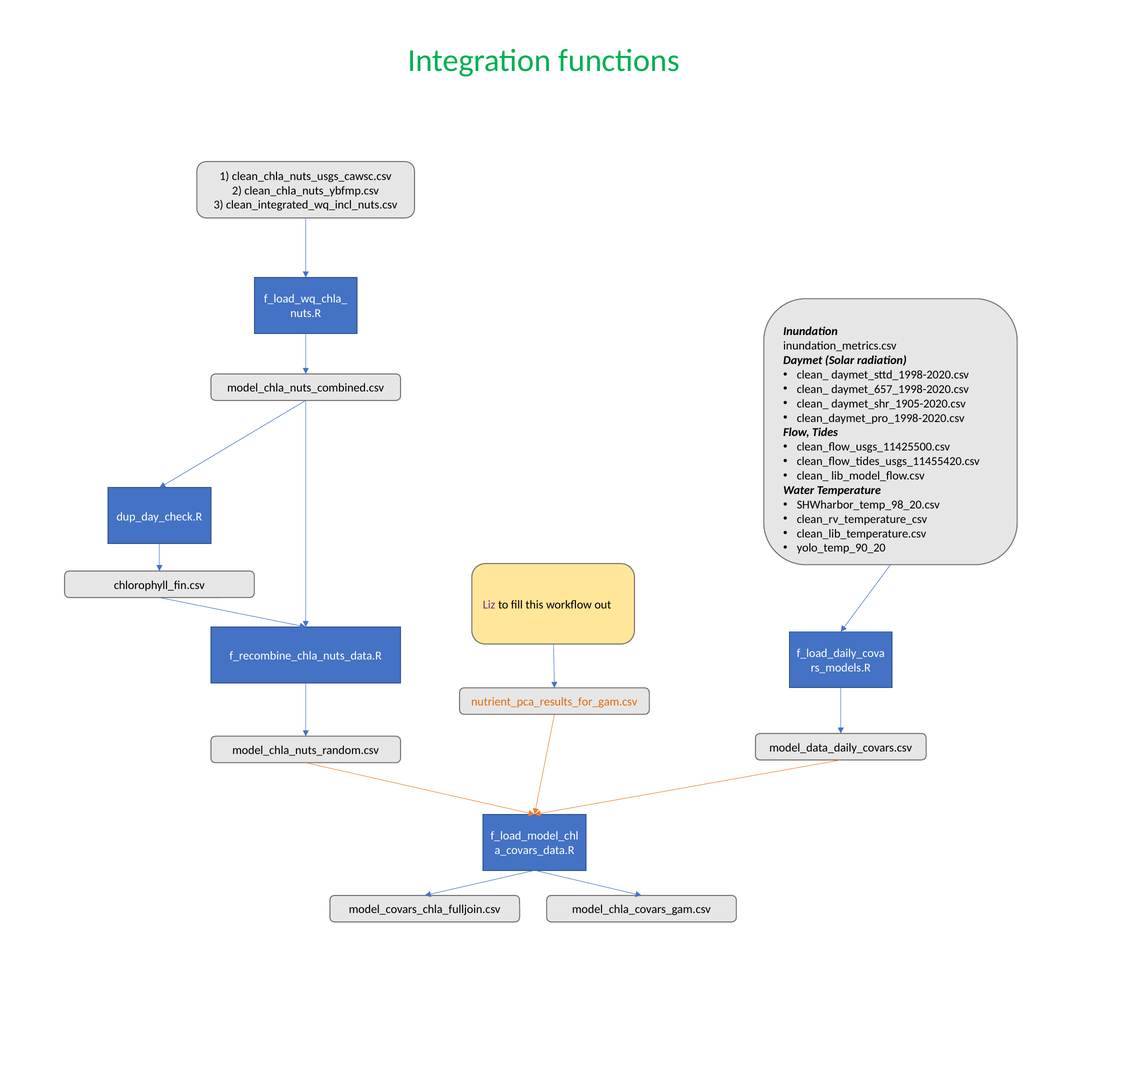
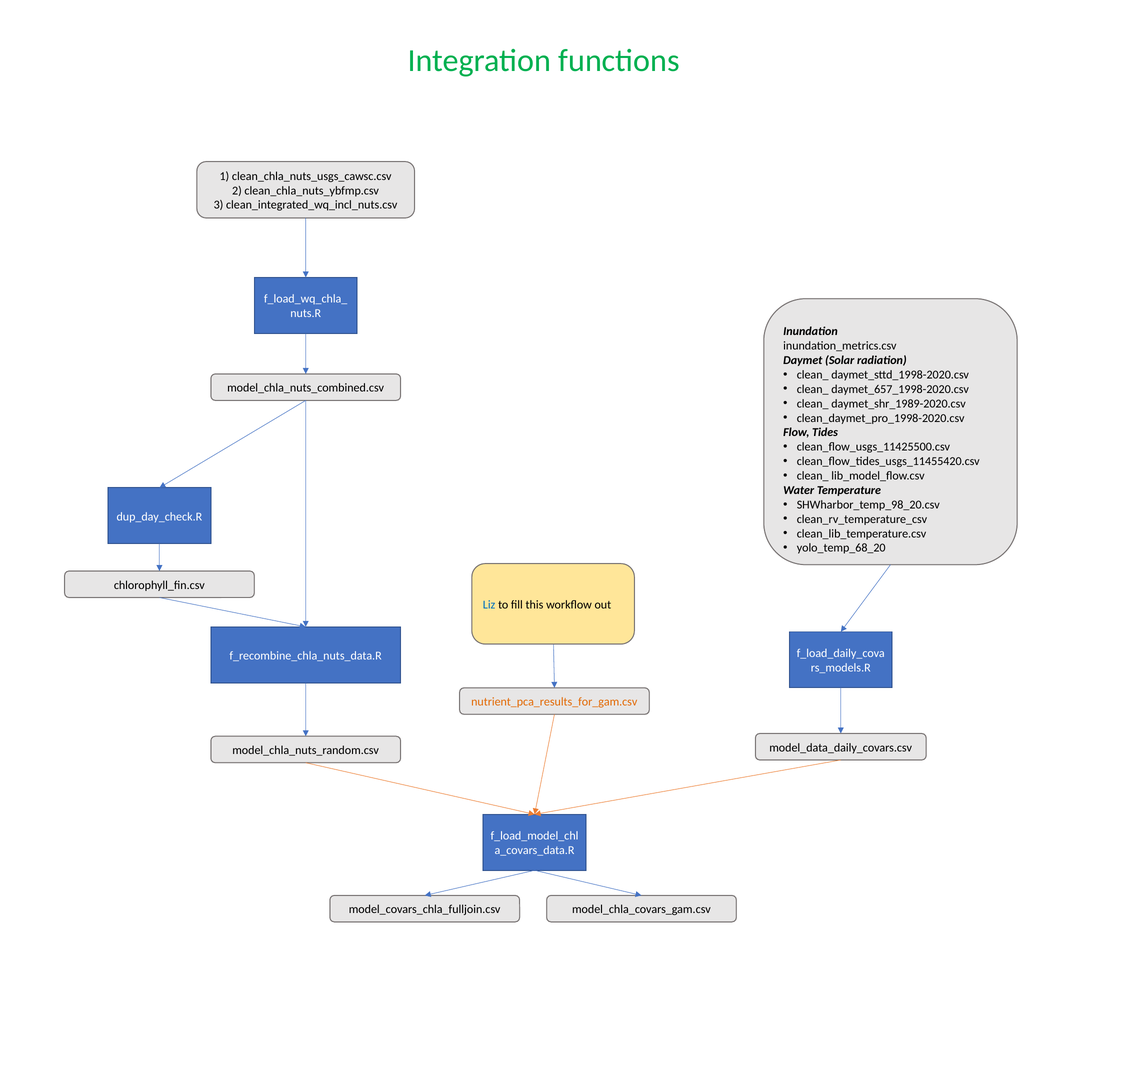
daymet_shr_1905-2020.csv: daymet_shr_1905-2020.csv -> daymet_shr_1989-2020.csv (899, 404)
yolo_temp_90_20: yolo_temp_90_20 -> yolo_temp_68_20 (841, 548)
Liz colour: purple -> blue (489, 605)
